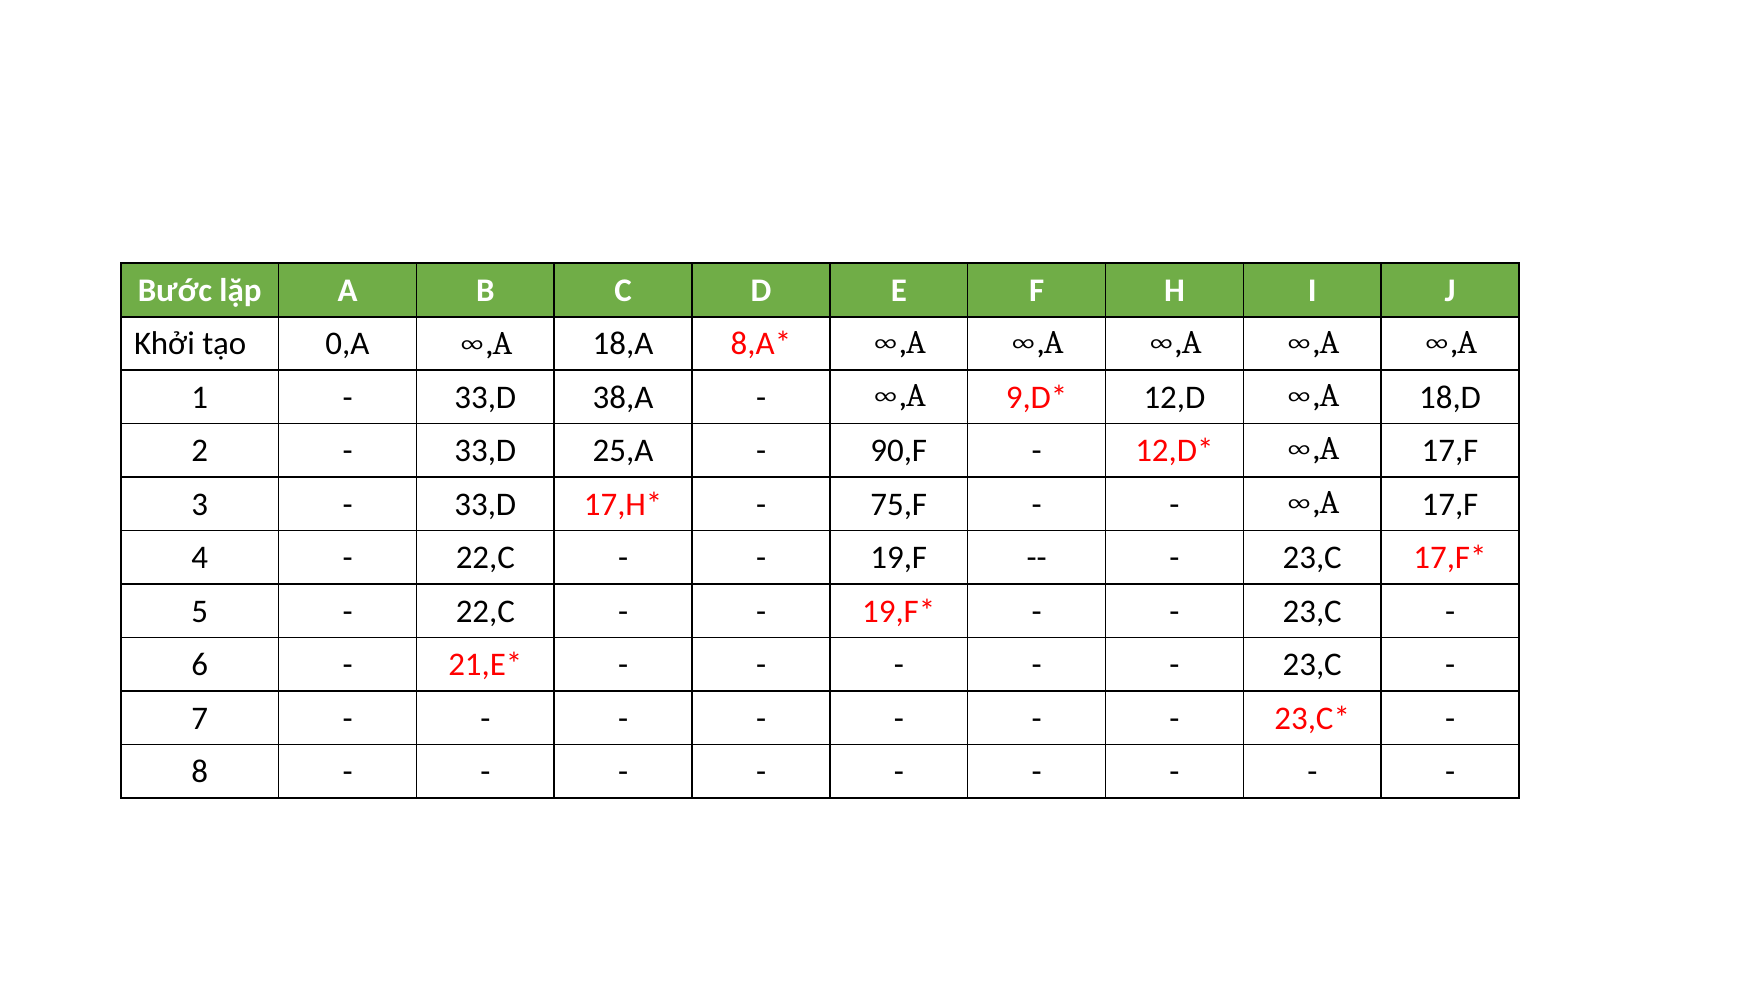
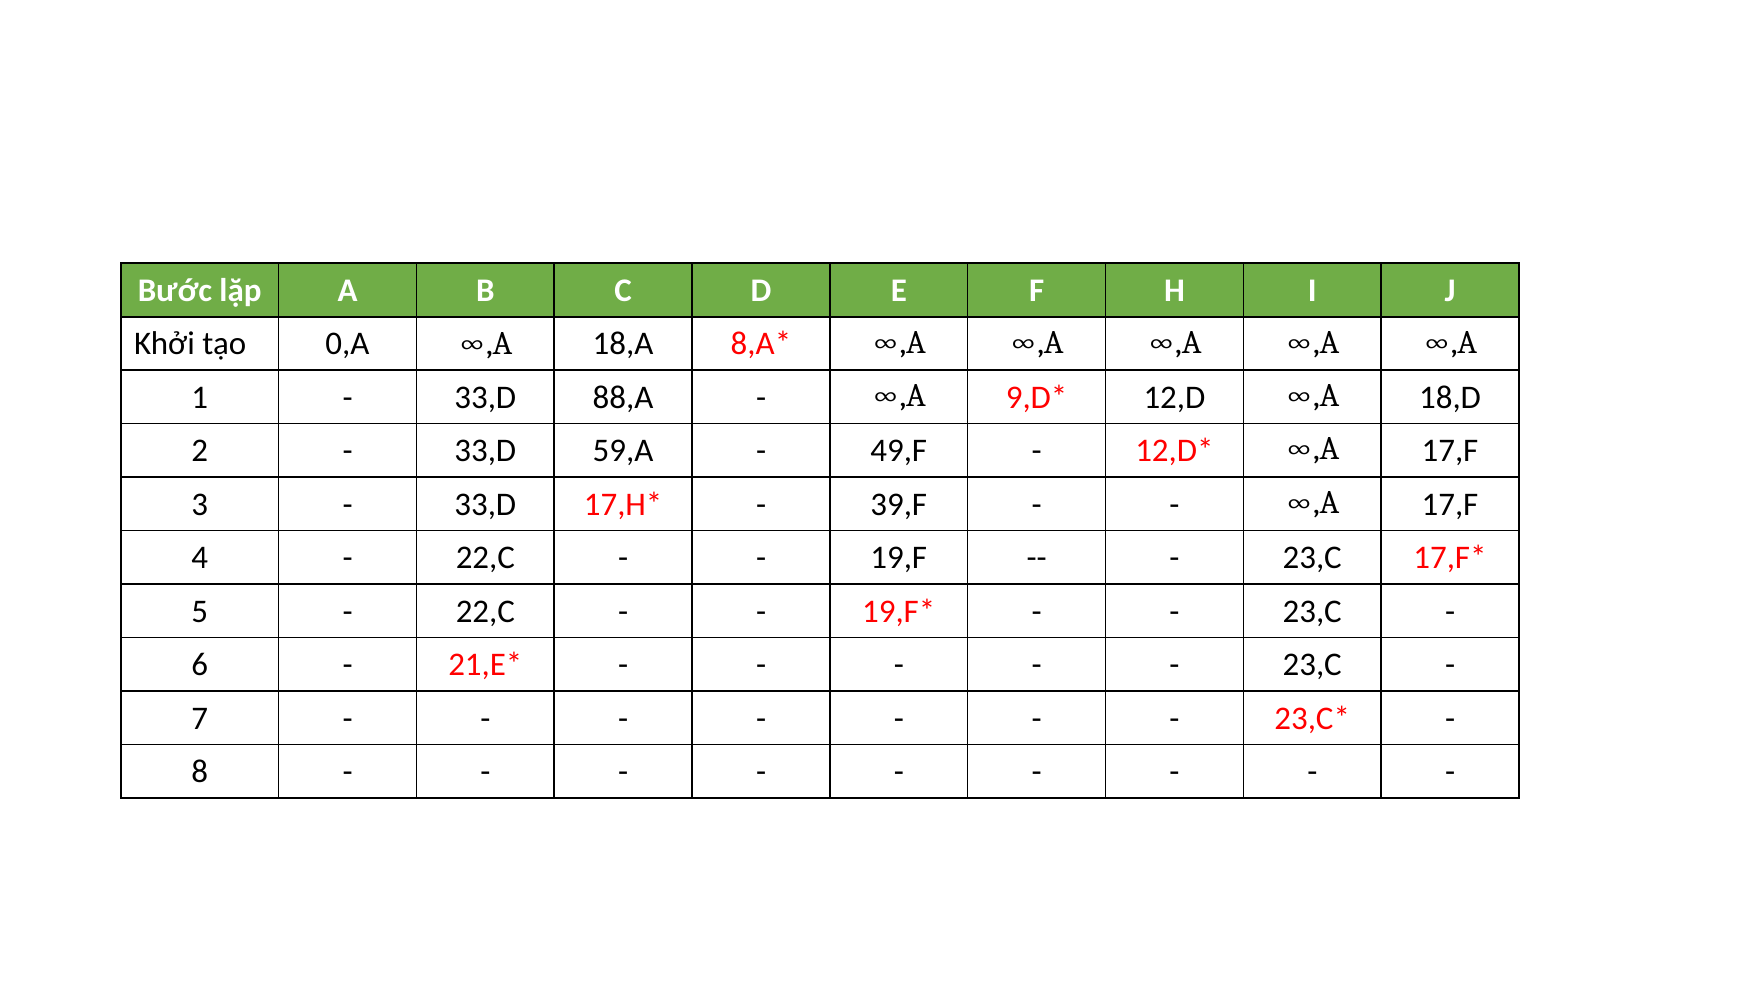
38,A: 38,A -> 88,A (623, 397)
25,A: 25,A -> 59,A (623, 451)
90,F: 90,F -> 49,F (899, 451)
75,F: 75,F -> 39,F (899, 504)
